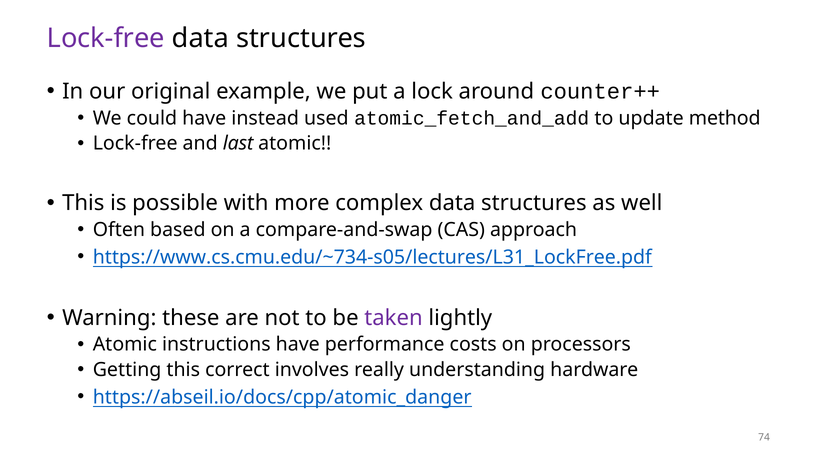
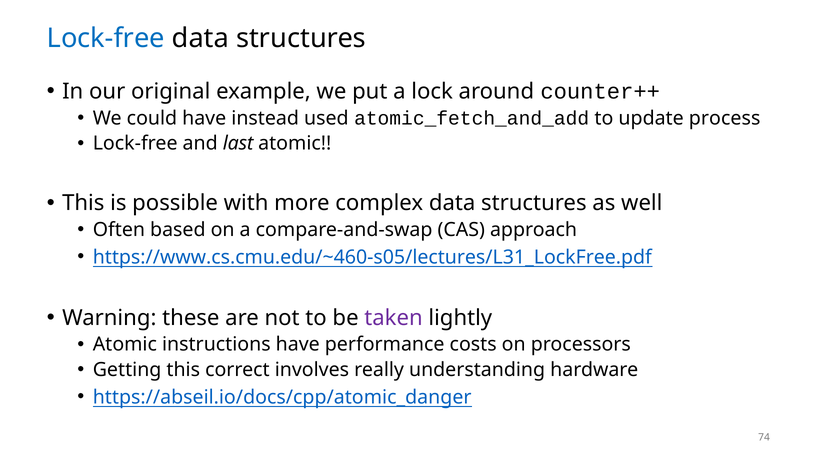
Lock-free colour: purple -> blue (106, 38)
method: method -> process (725, 118)
https://www.cs.cmu.edu/~734-s05/lectures/L31_LockFree.pdf: https://www.cs.cmu.edu/~734-s05/lectures/L31_LockFree.pdf -> https://www.cs.cmu.edu/~460-s05/lectures/L31_LockFree.pdf (372, 258)
